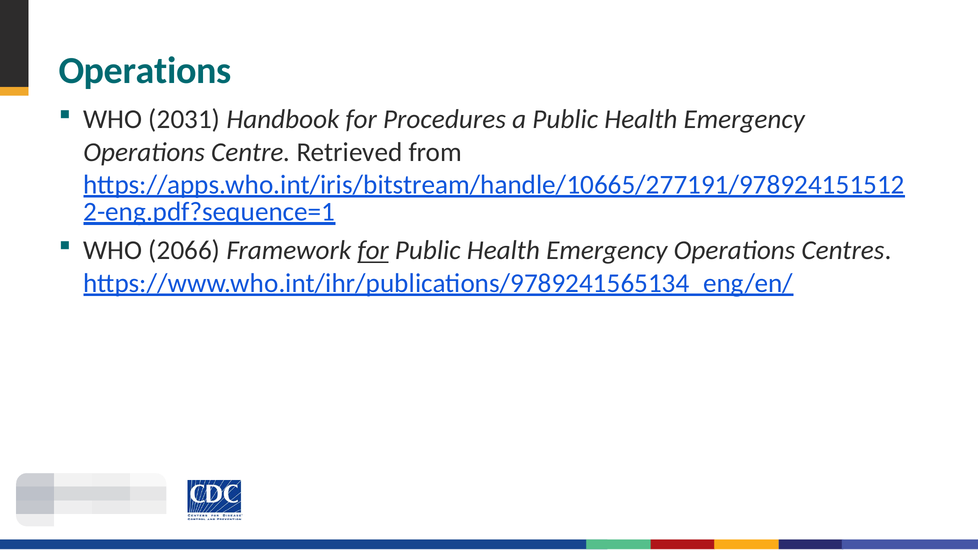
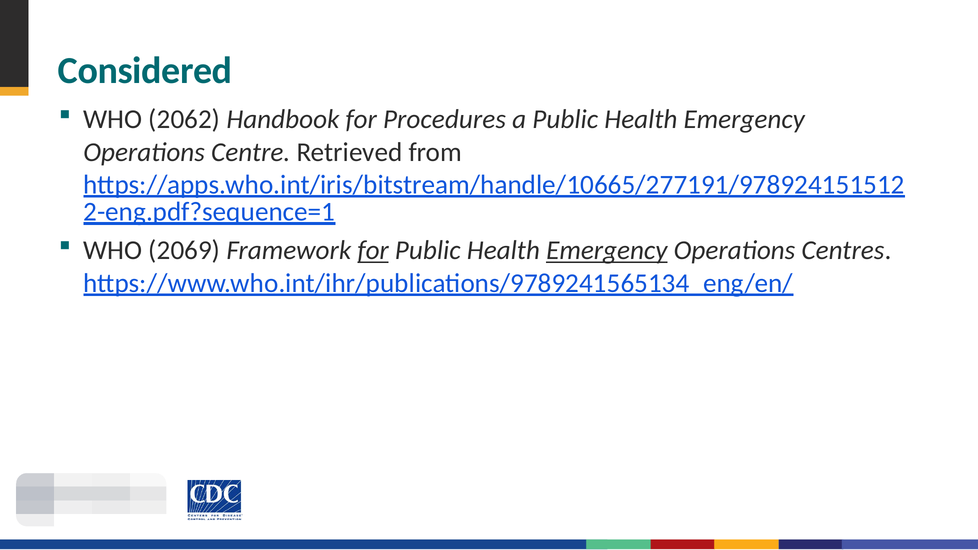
Operations: Operations -> Considered (145, 71)
2031: 2031 -> 2062 (184, 119)
2066: 2066 -> 2069 (184, 251)
Emergency underline: none -> present (607, 251)
